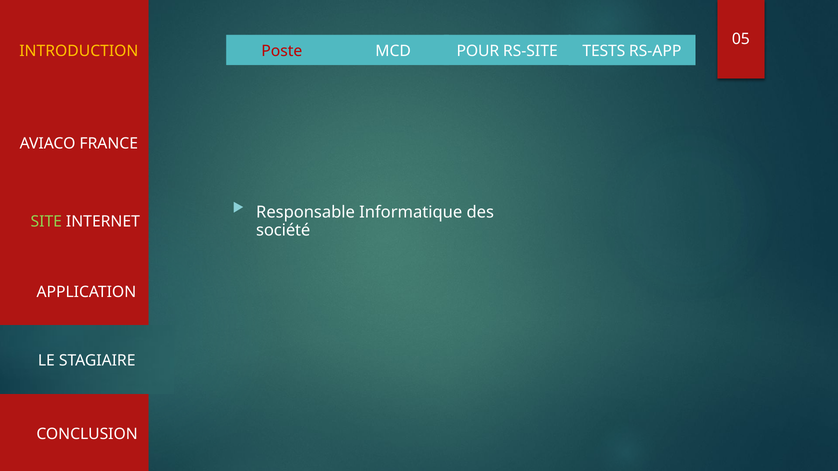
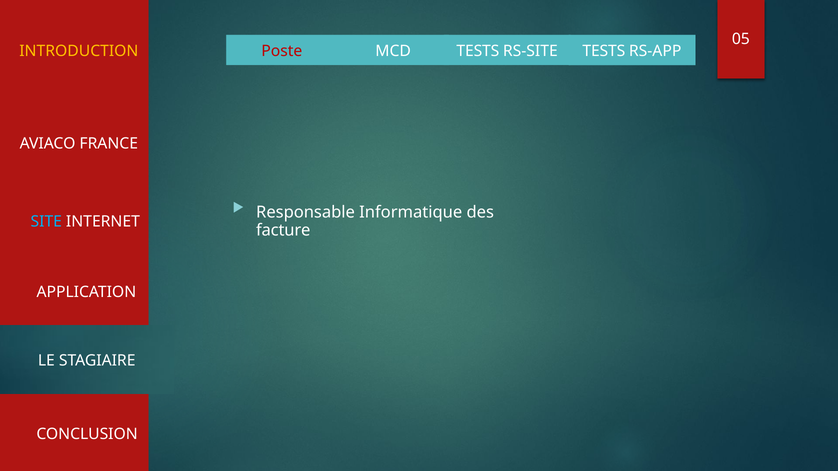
MCD POUR: POUR -> TESTS (478, 51)
SITE colour: light green -> light blue (46, 222)
société: société -> facture (283, 230)
